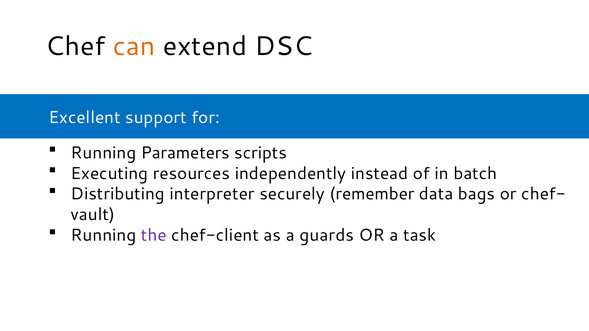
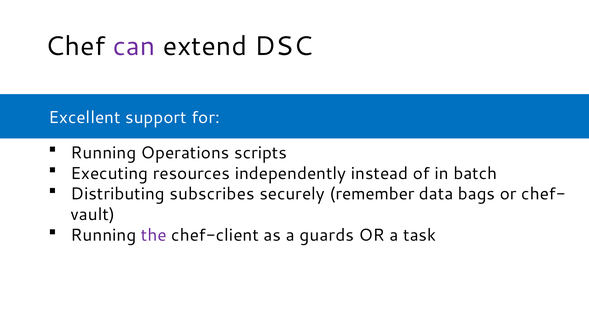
can colour: orange -> purple (134, 46)
Parameters: Parameters -> Operations (185, 153)
interpreter: interpreter -> subscribes (212, 194)
